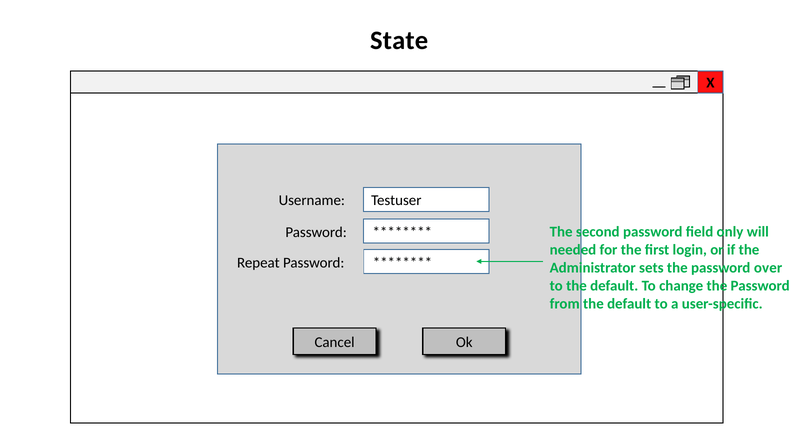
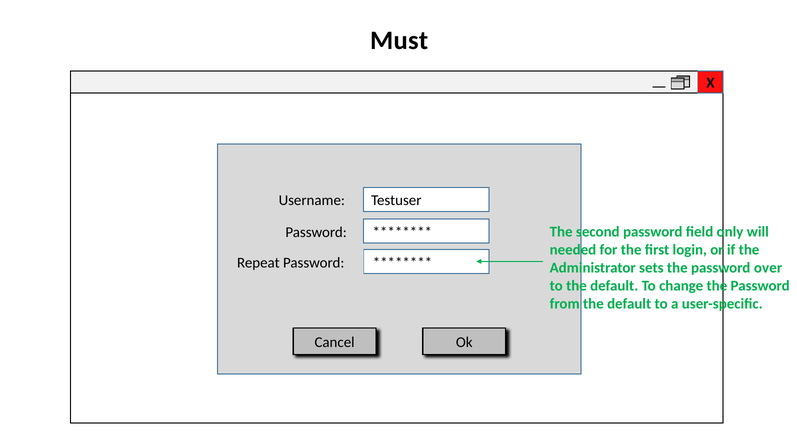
State: State -> Must (399, 40)
